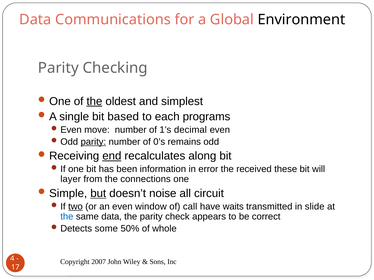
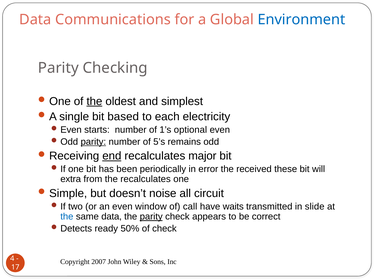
Environment colour: black -> blue (301, 20)
programs: programs -> electricity (206, 117)
move: move -> starts (97, 130)
decimal: decimal -> optional (190, 130)
0’s: 0’s -> 5’s (159, 142)
along: along -> major (202, 156)
information: information -> periodically (163, 169)
layer: layer -> extra (71, 179)
the connections: connections -> recalculates (146, 179)
but underline: present -> none (98, 194)
two underline: present -> none (75, 207)
parity underline: none -> present (151, 217)
some: some -> ready (106, 229)
of whole: whole -> check (164, 229)
